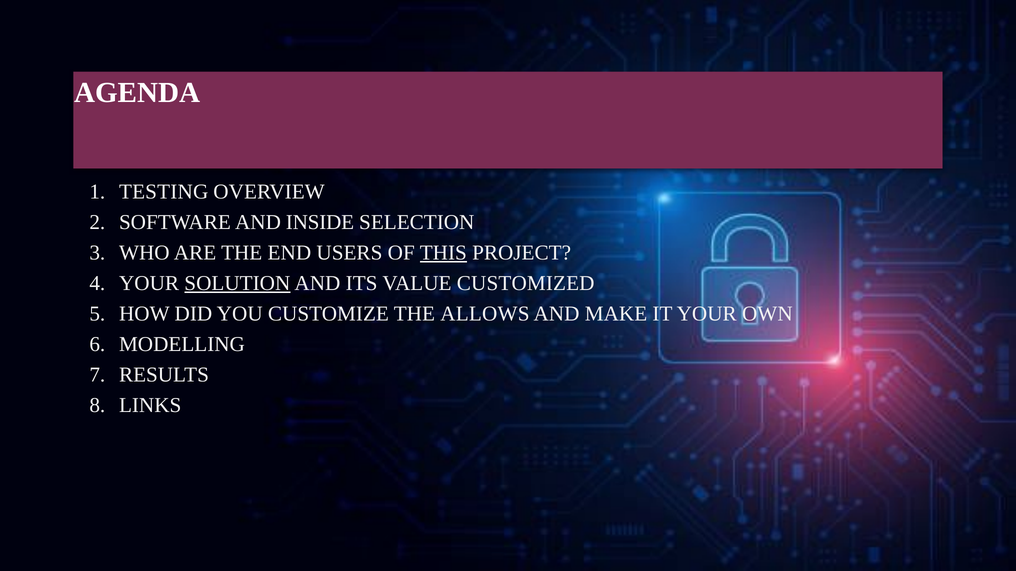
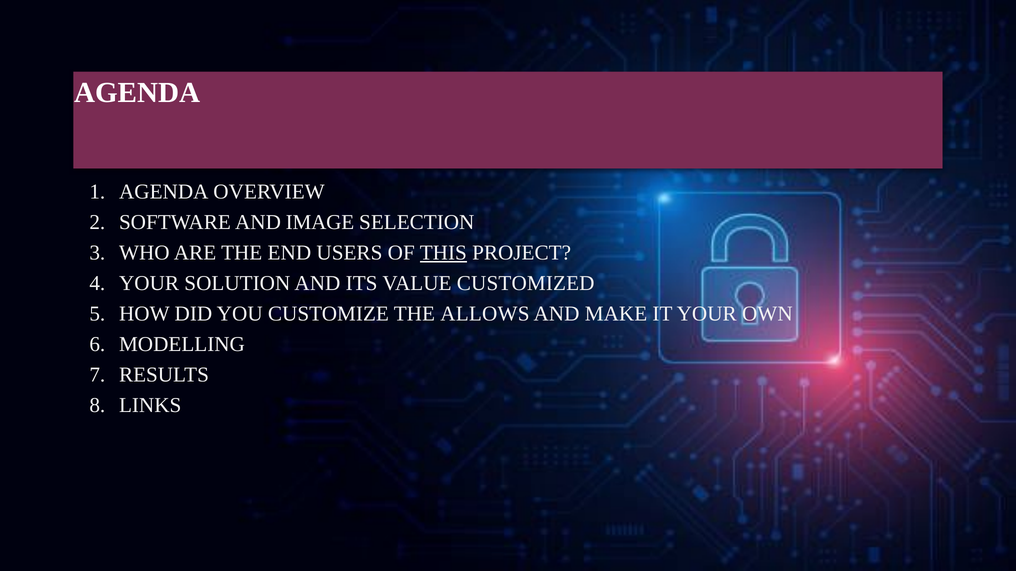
TESTING: TESTING -> AGENDA (164, 192)
INSIDE: INSIDE -> IMAGE (320, 222)
SOLUTION underline: present -> none (237, 283)
